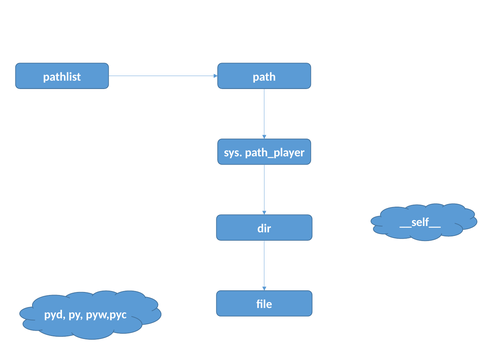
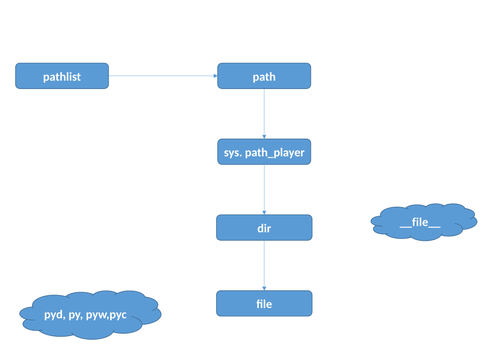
__self__: __self__ -> __file__ (420, 222)
